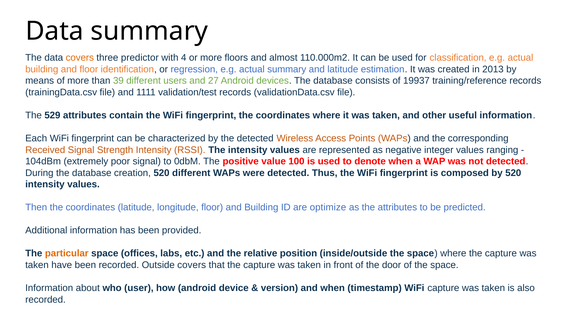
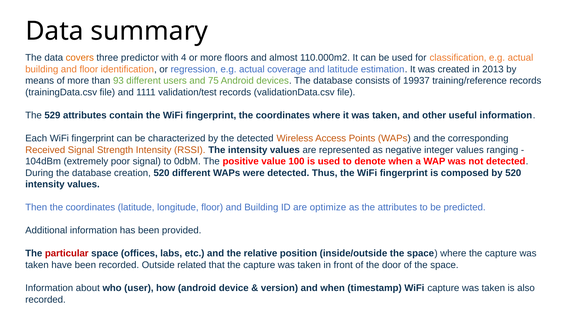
actual summary: summary -> coverage (287, 69)
39: 39 -> 93 (118, 81)
27: 27 -> 75 (213, 81)
particular colour: orange -> red (67, 253)
Outside covers: covers -> related (192, 265)
